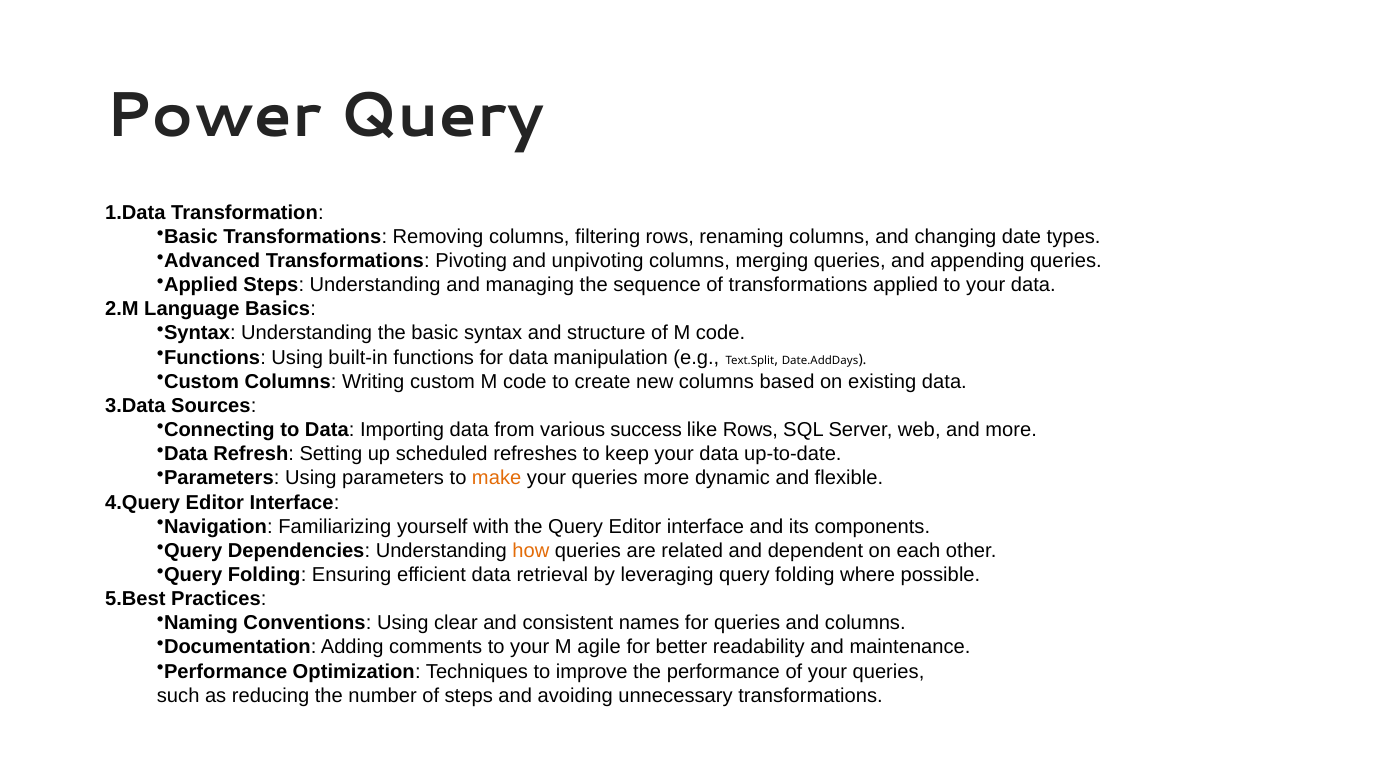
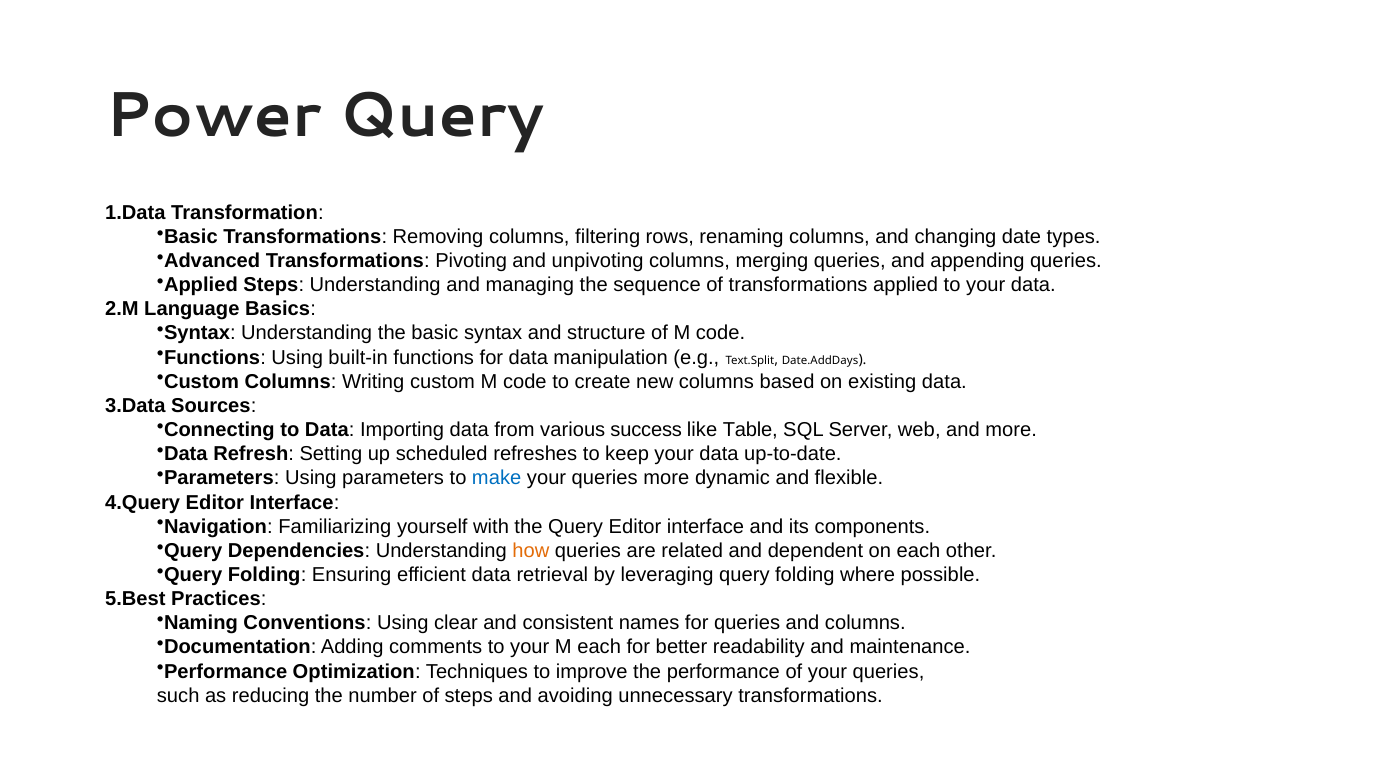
like Rows: Rows -> Table (750, 430)
make colour: orange -> blue (497, 478)
M agile: agile -> each (599, 648)
